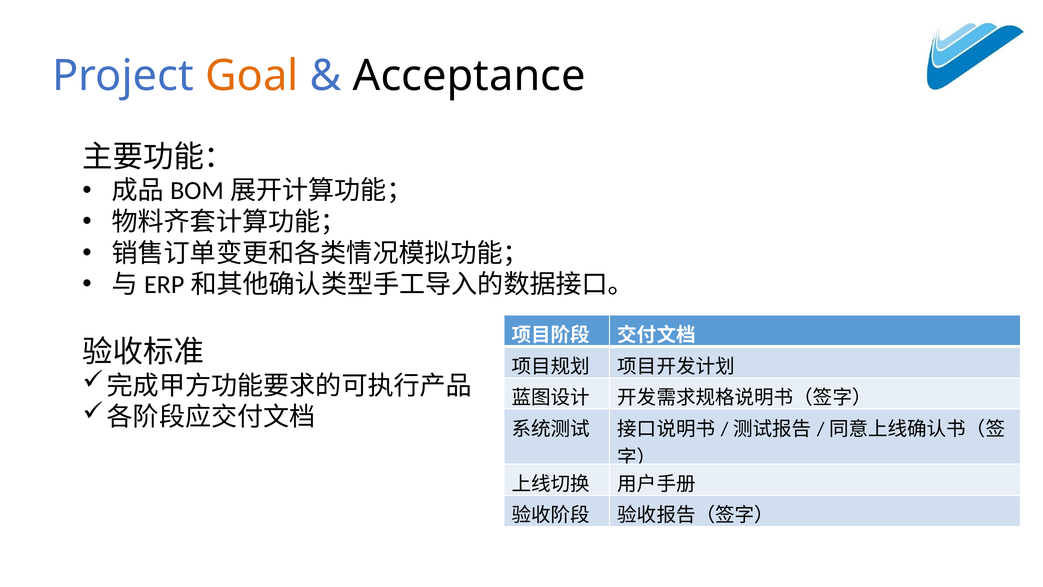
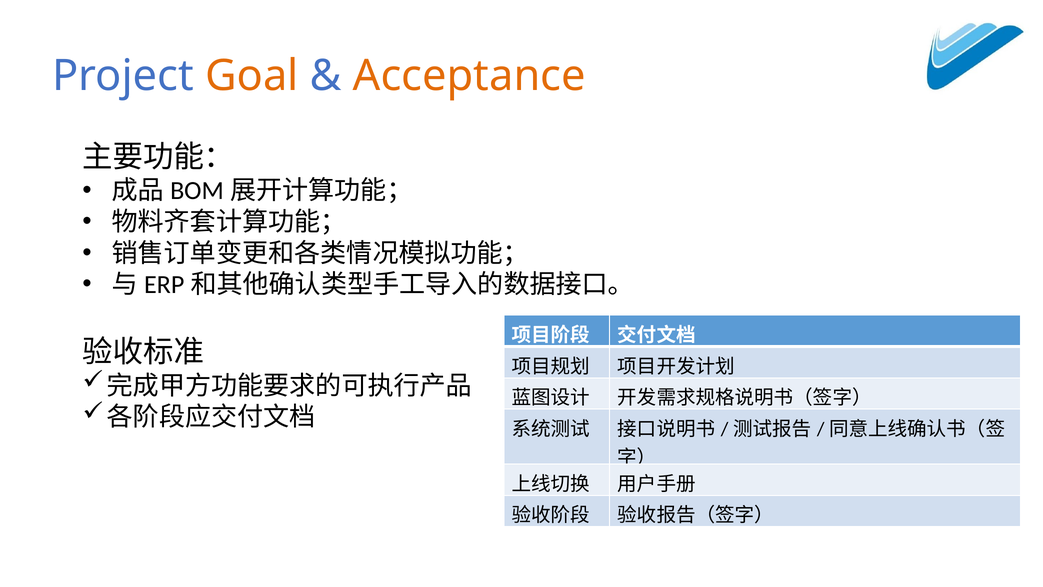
Acceptance colour: black -> orange (469, 76)
